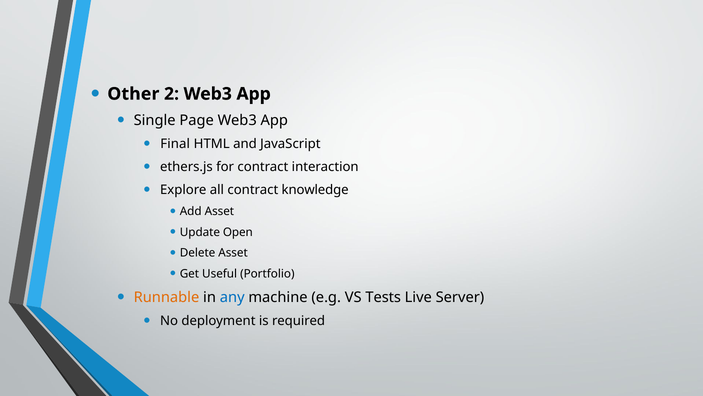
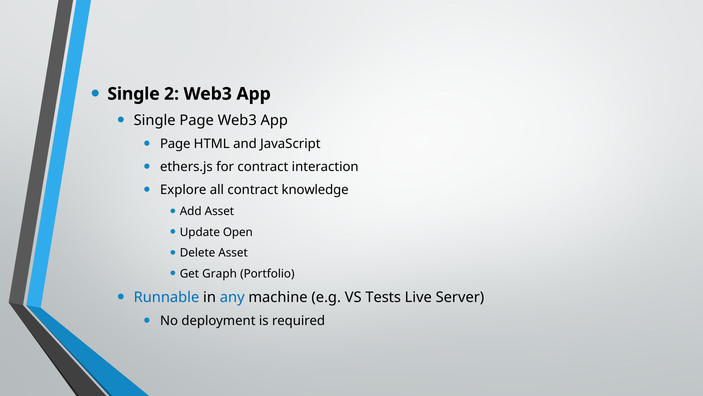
Other: Other -> Single (134, 94)
Final: Final -> Page (175, 144)
Useful: Useful -> Graph (220, 273)
Runnable colour: orange -> blue (166, 297)
